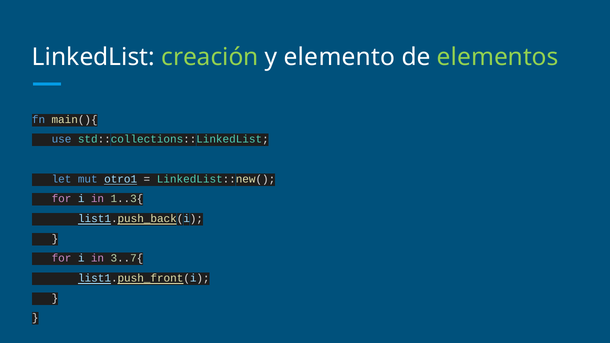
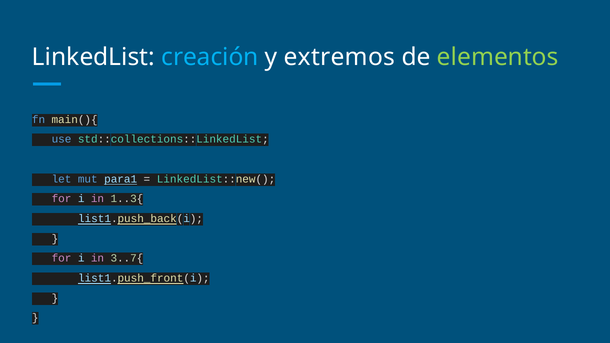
creación colour: light green -> light blue (210, 57)
elemento: elemento -> extremos (339, 57)
otro1: otro1 -> para1 (121, 179)
